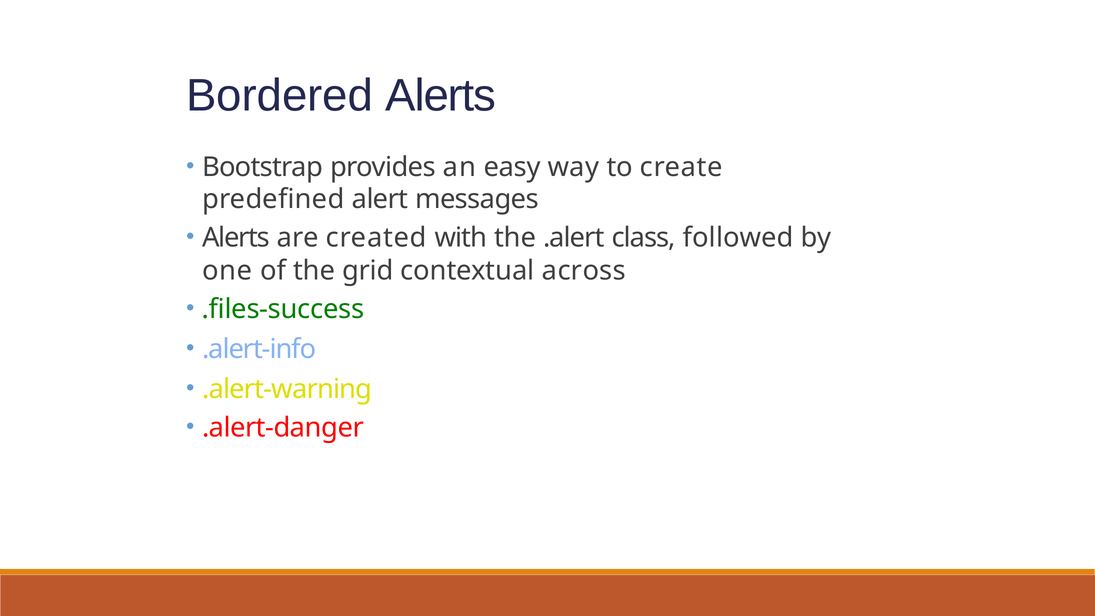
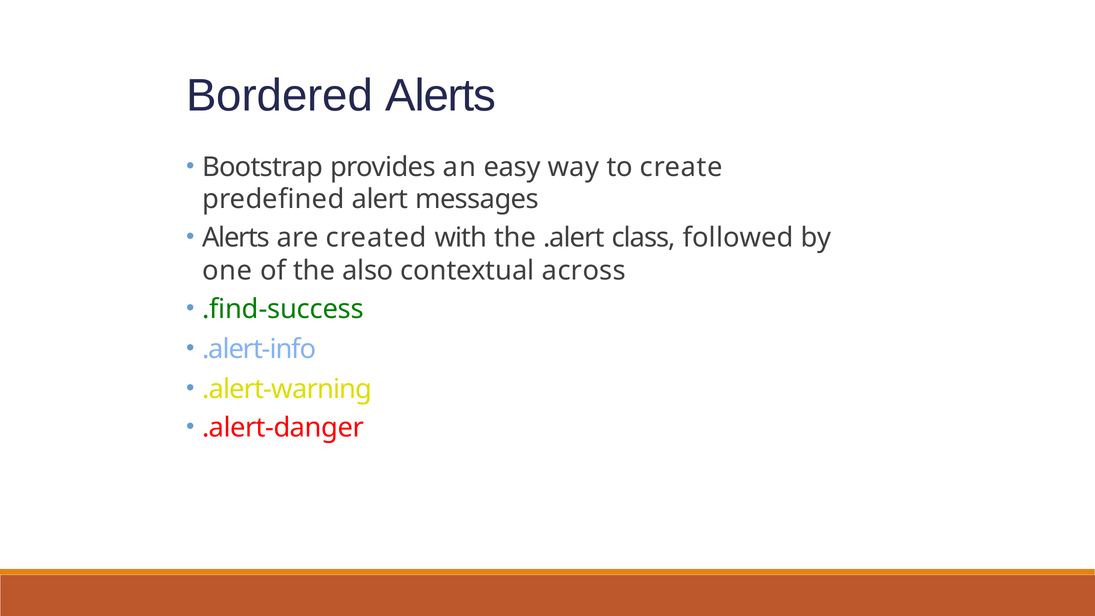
grid: grid -> also (368, 271)
.files-success: .files-success -> .find-success (283, 309)
